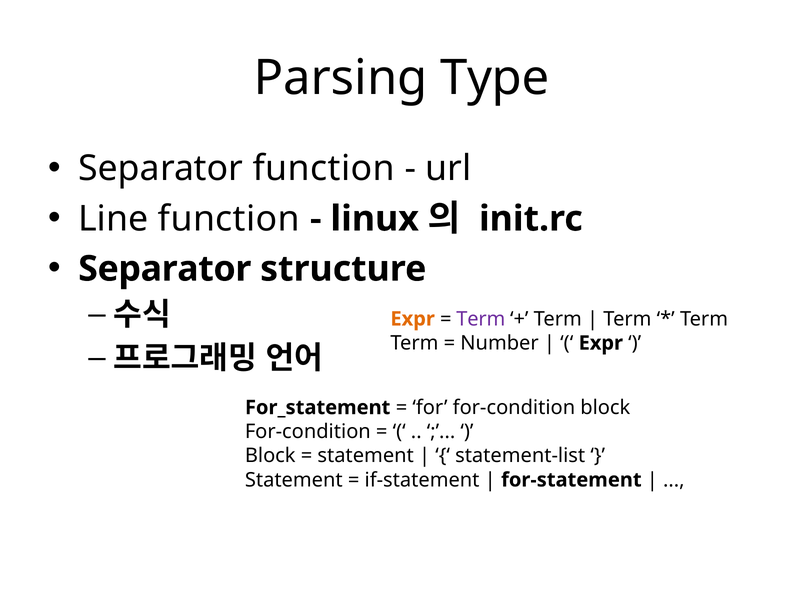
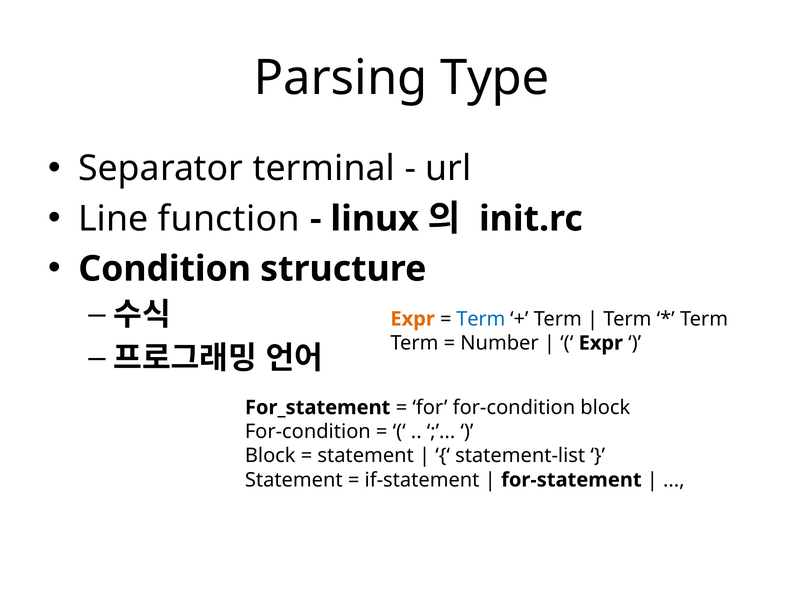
Separator function: function -> terminal (324, 168)
Separator: Separator -> Condition (165, 269)
Term colour: purple -> blue (481, 318)
